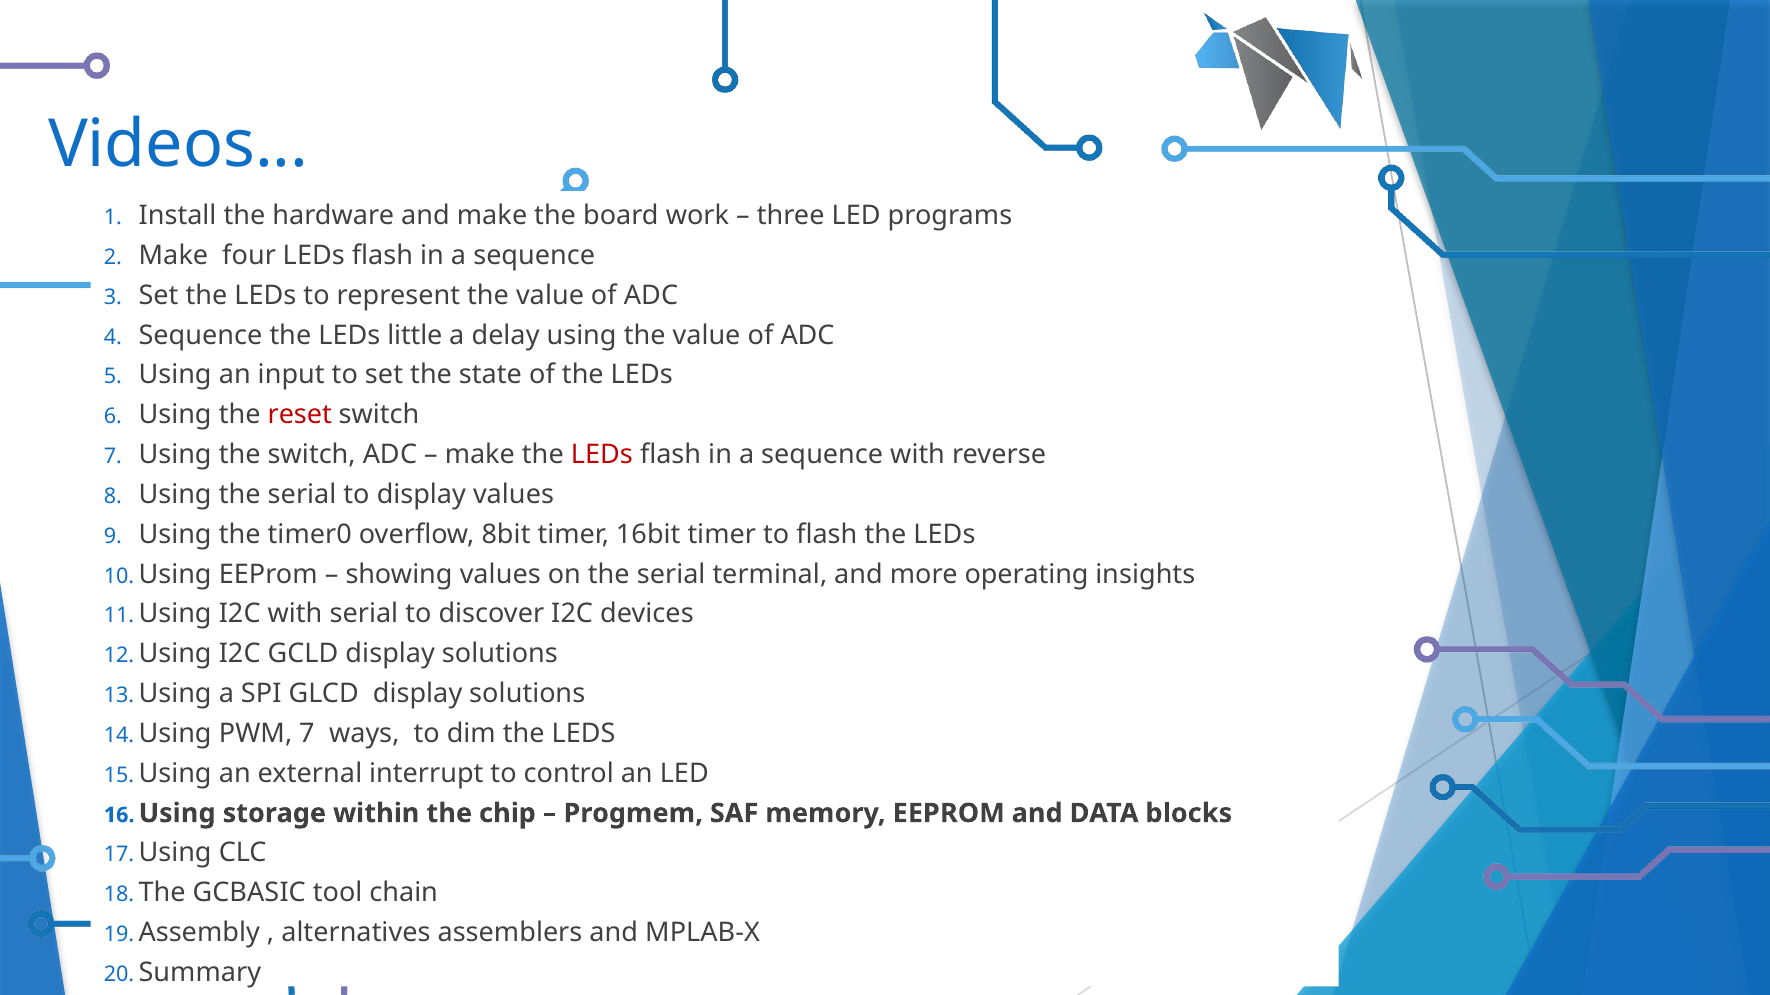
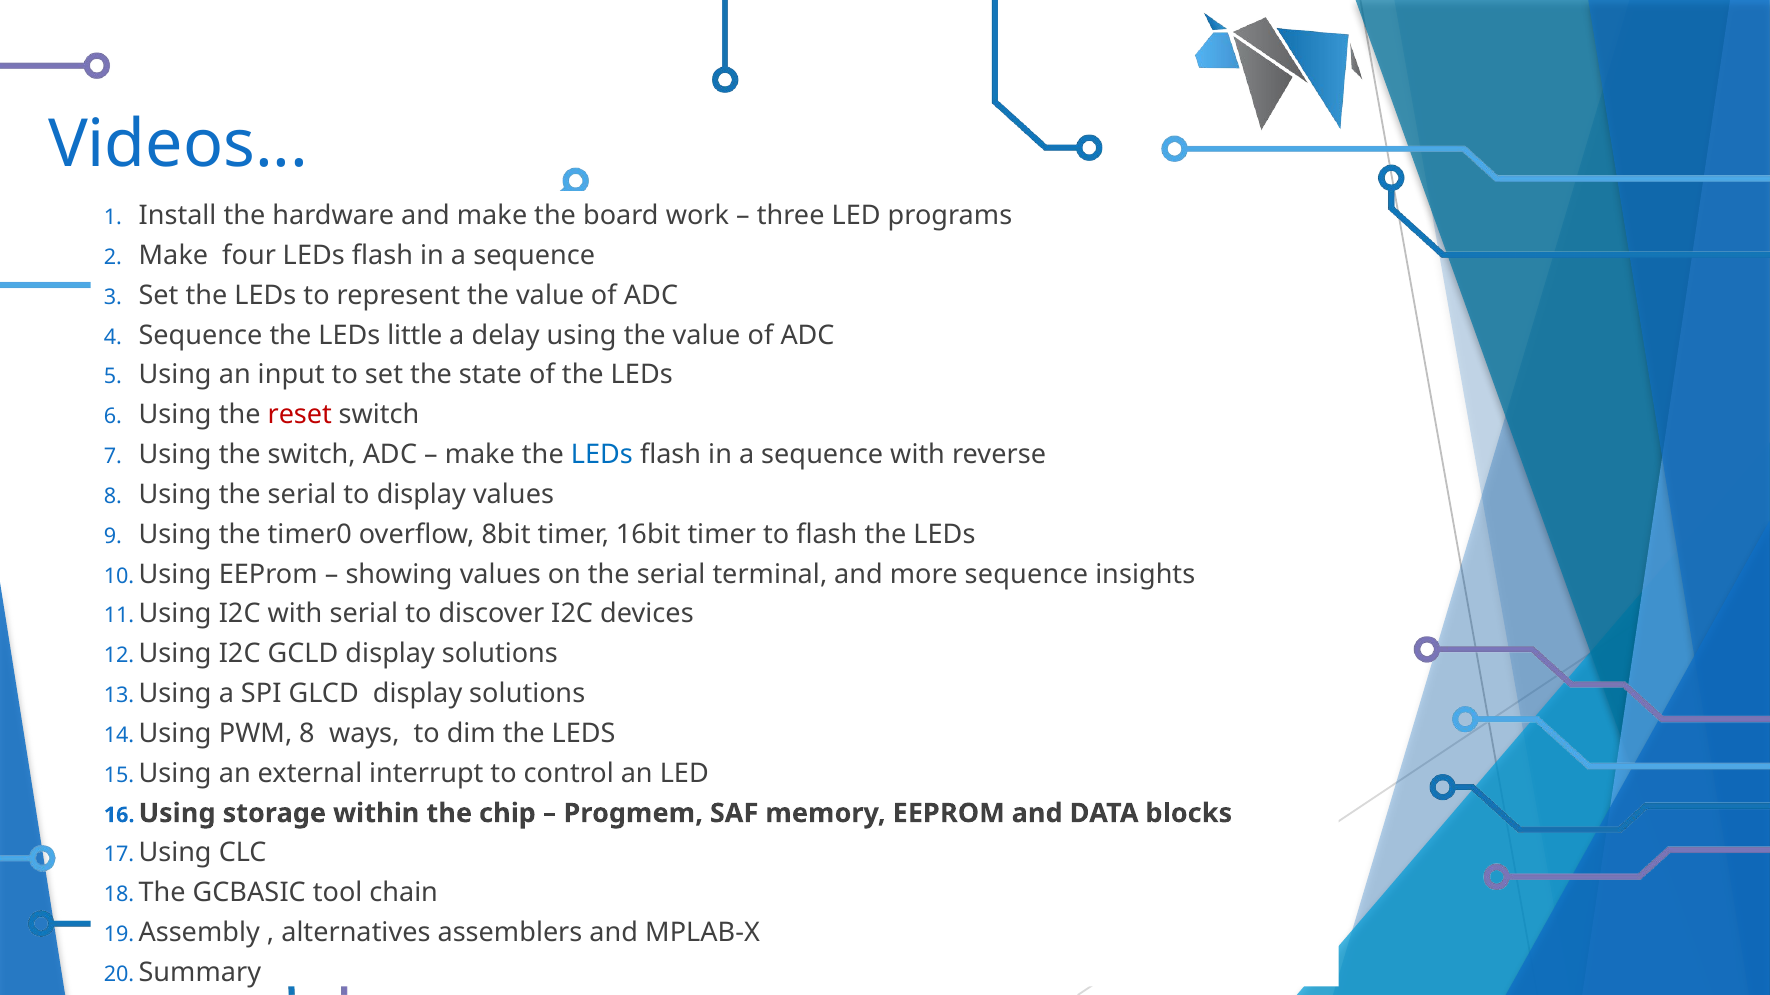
LEDs colour: red -> blue (602, 455)
more operating: operating -> sequence (1026, 575)
PWM 7: 7 -> 8 (307, 734)
